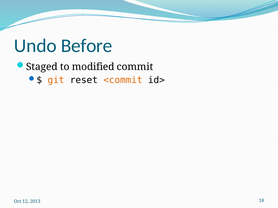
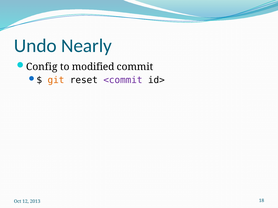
Before: Before -> Nearly (86, 46)
Staged: Staged -> Config (42, 67)
<commit colour: orange -> purple (123, 80)
